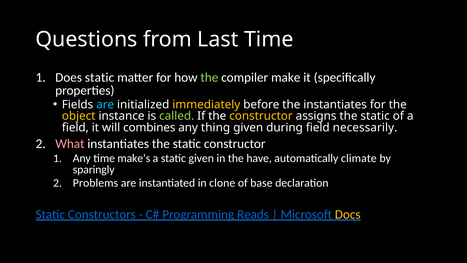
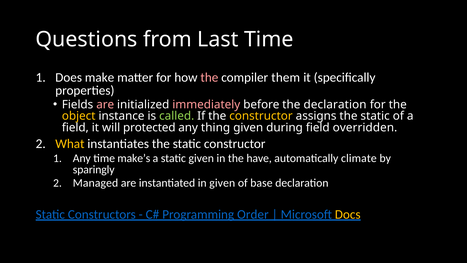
Does static: static -> make (100, 78)
the colour: light green -> pink (209, 78)
make: make -> them (286, 78)
are colour: light blue -> pink (105, 105)
immediately colour: yellow -> pink (206, 105)
the instantiates: instantiates -> declaration (335, 105)
combines: combines -> protected (149, 127)
necessarily: necessarily -> overridden (365, 127)
What colour: pink -> yellow (70, 144)
Problems: Problems -> Managed (96, 183)
in clone: clone -> given (222, 183)
Reads: Reads -> Order (253, 214)
